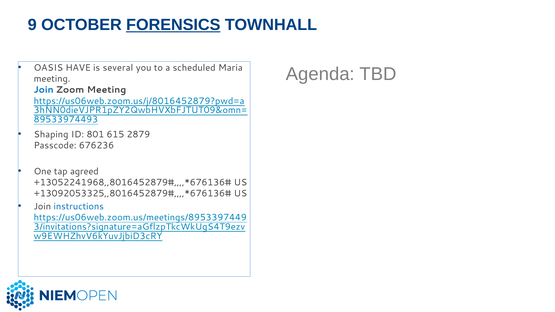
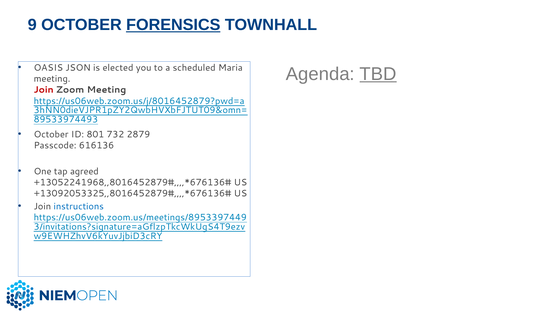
HAVE: HAVE -> JSON (78, 68)
several: several -> elected (118, 68)
TBD underline: none -> present (378, 74)
Join colour: blue -> red (44, 90)
Shaping: Shaping -> October (51, 134)
615: 615 -> 732 (115, 134)
676236: 676236 -> 616136 (97, 146)
